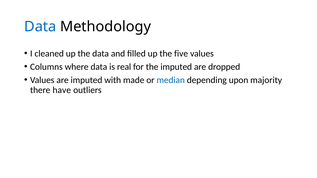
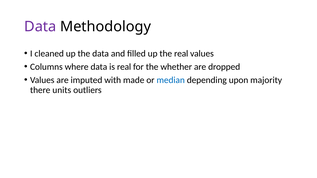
Data colour: blue -> purple (40, 27)
the five: five -> real (181, 54)
the imputed: imputed -> whether (176, 67)
have: have -> units (62, 90)
